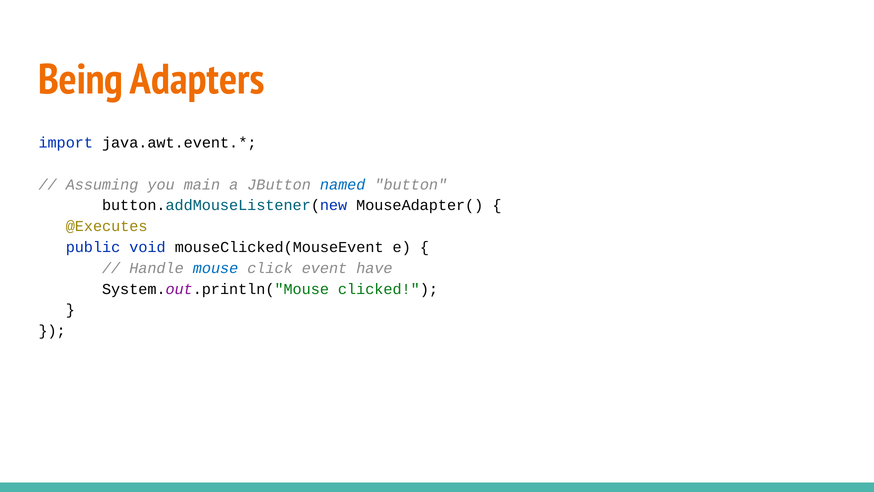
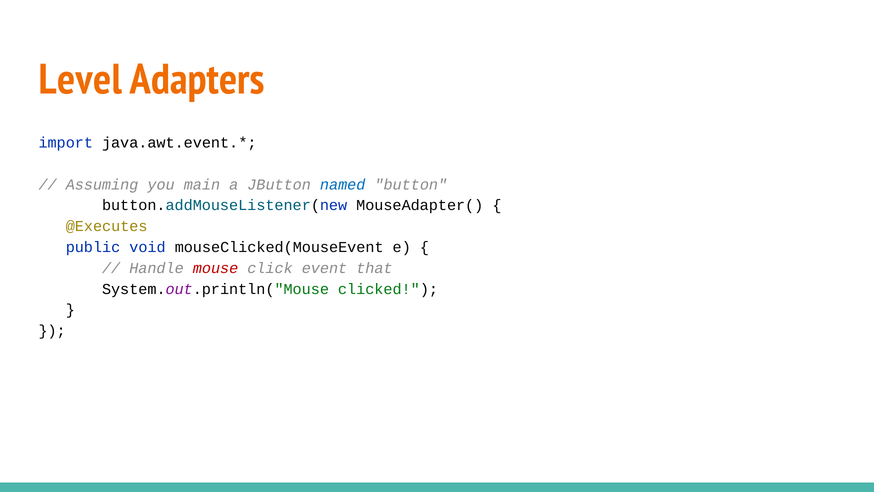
Being: Being -> Level (80, 80)
mouse colour: blue -> red (216, 268)
have: have -> that (374, 268)
